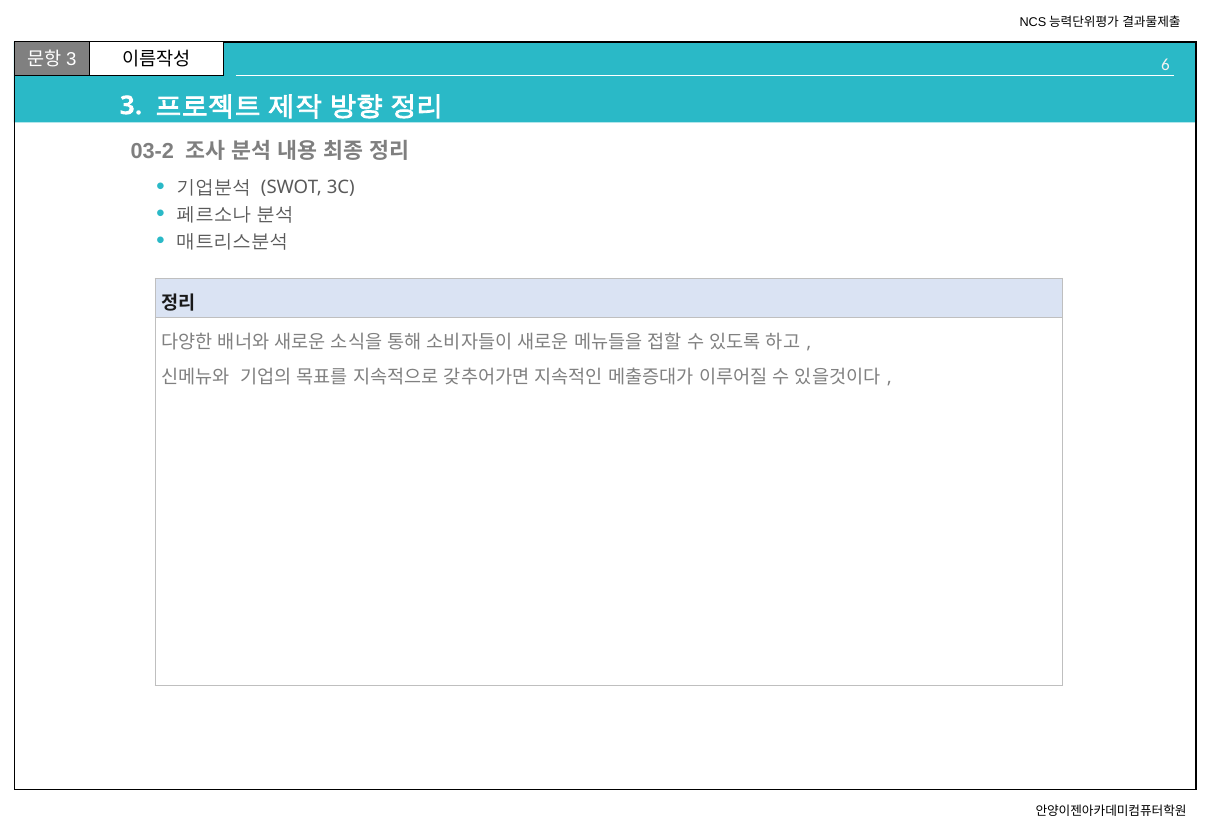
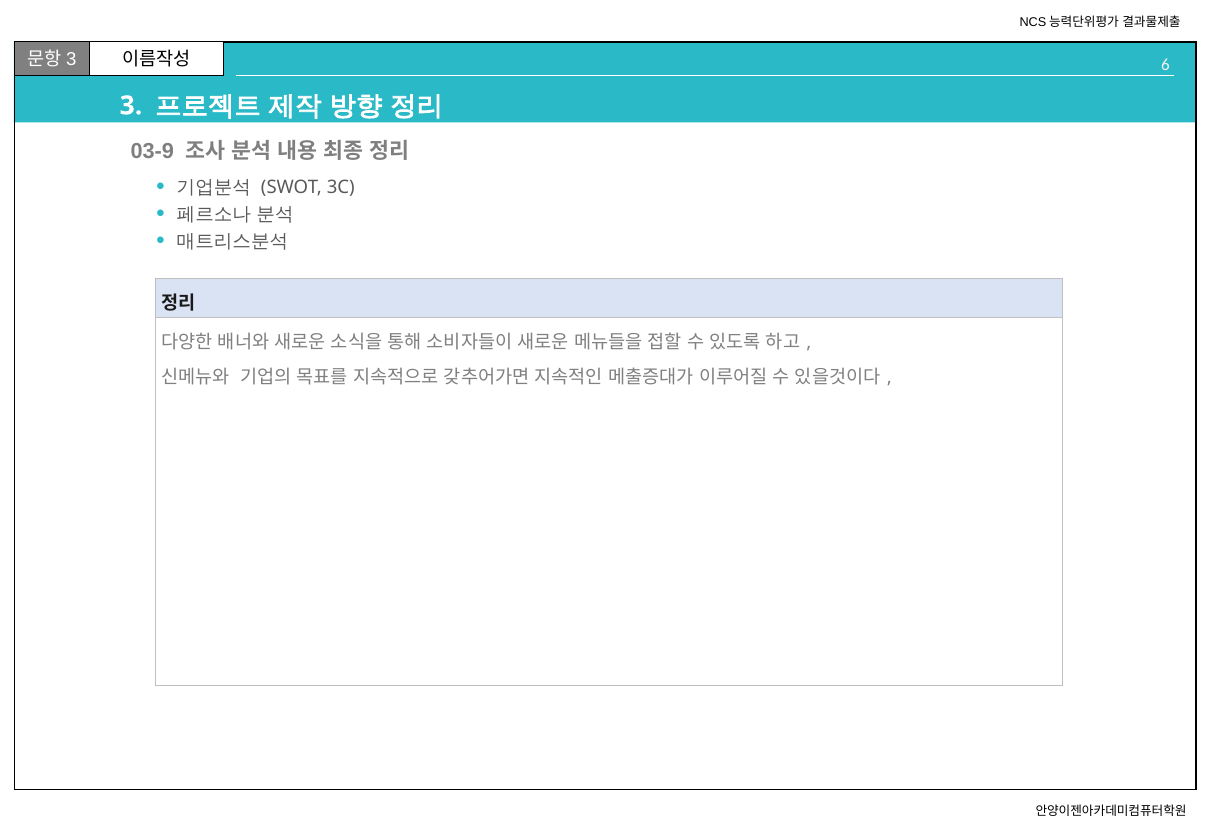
03-2: 03-2 -> 03-9 (152, 152)
